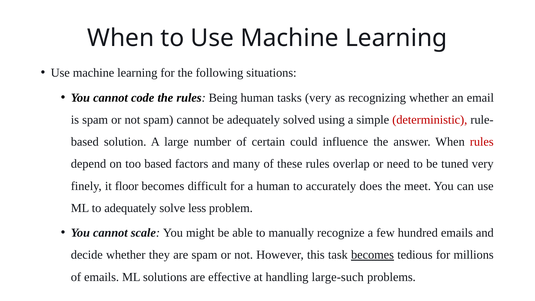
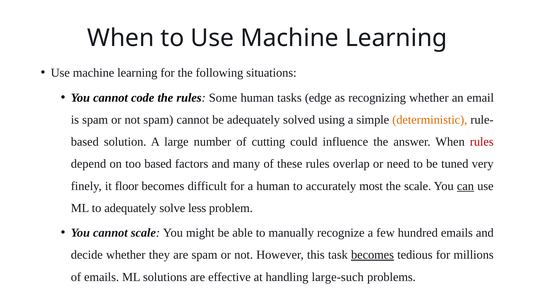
Being: Being -> Some (223, 98)
tasks very: very -> edge (318, 98)
deterministic colour: red -> orange (430, 120)
certain: certain -> cutting (268, 142)
does: does -> most (371, 186)
the meet: meet -> scale (418, 186)
can underline: none -> present (465, 186)
